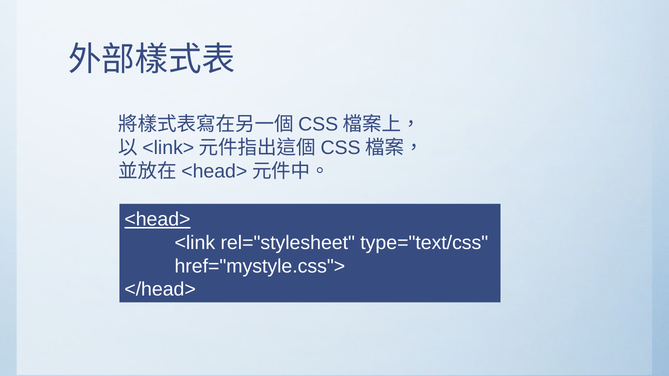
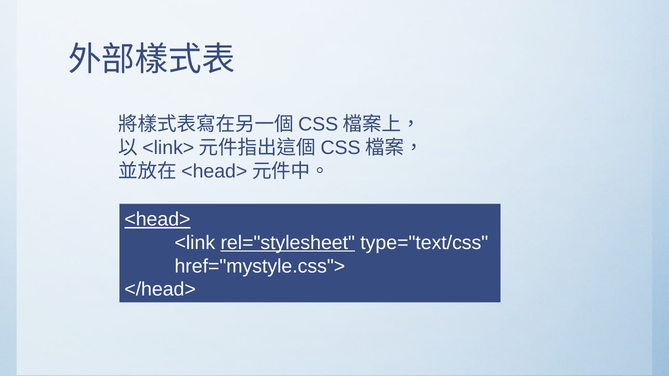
rel="stylesheet underline: none -> present (288, 243)
